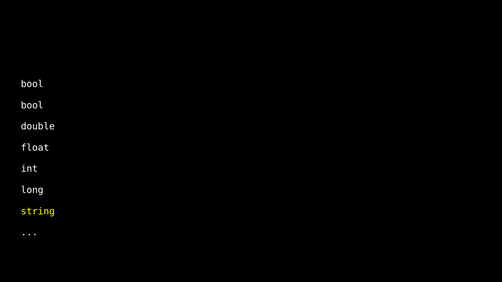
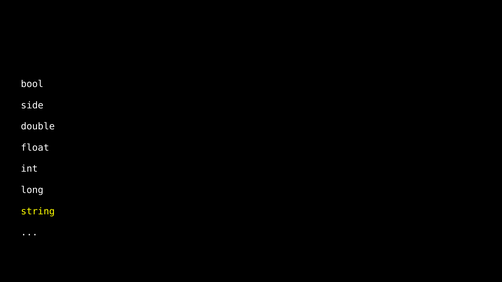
bool: bool -> side (32, 105)
